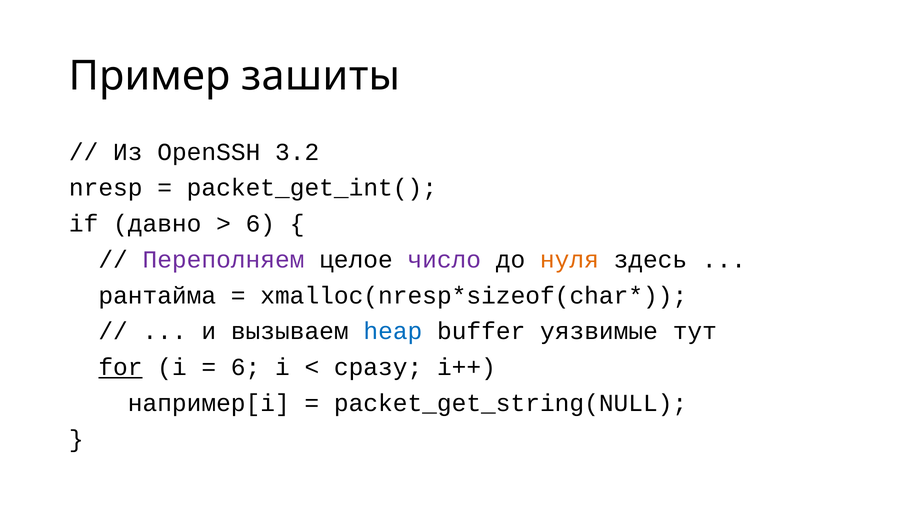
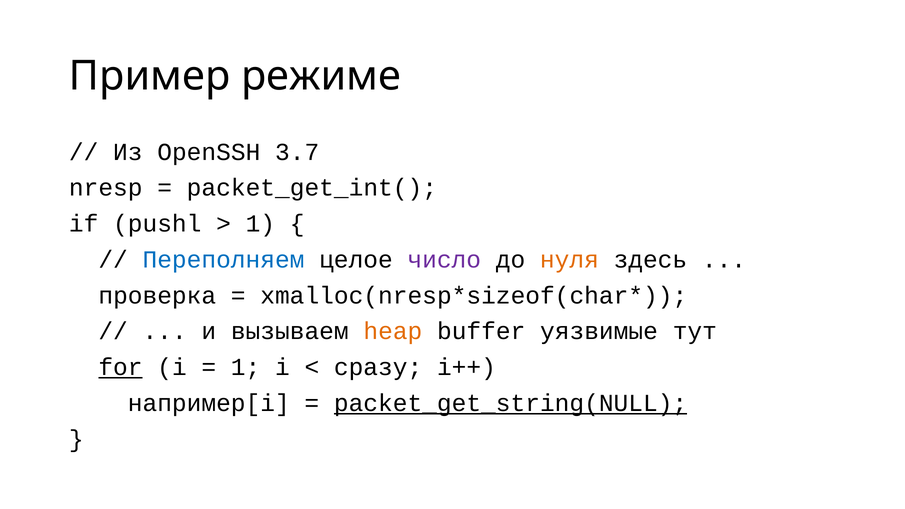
зашиты: зашиты -> режиме (321, 76)
3.2: 3.2 -> 3.7 (297, 152)
давно: давно -> pushl (157, 224)
6: 6 -> 1 (260, 224)
Переполняем colour: purple -> blue (223, 260)
рантайма: рантайма -> проверка (157, 296)
heap colour: blue -> orange (393, 331)
6: 6 -> 1 (246, 367)
packet_get_string(NULL underline: none -> present (511, 403)
